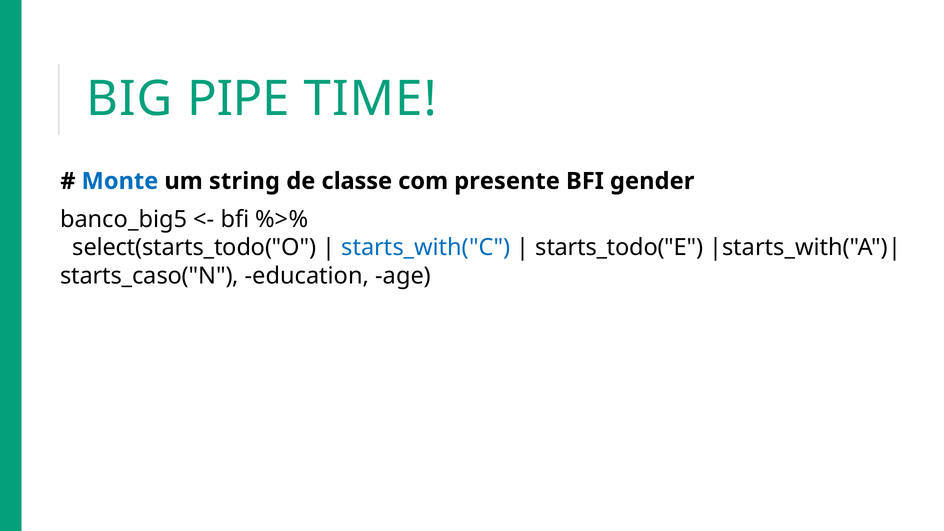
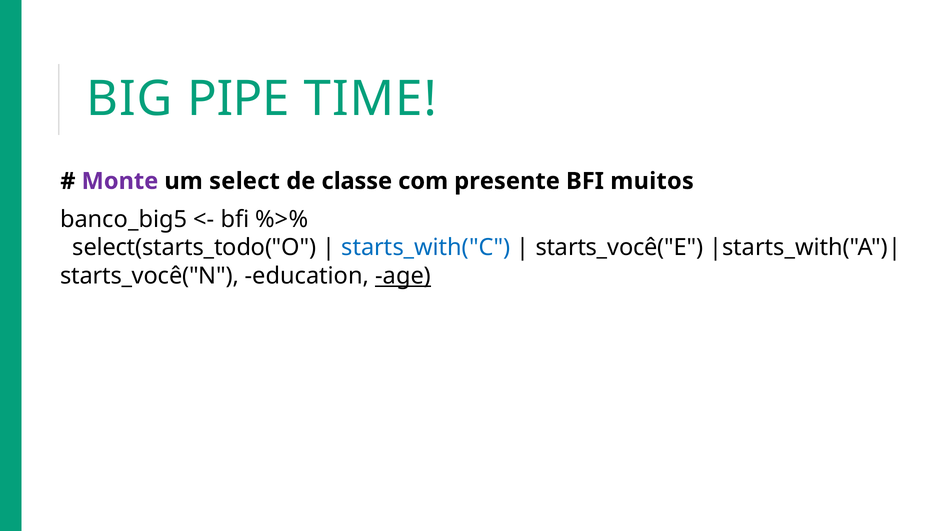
Monte colour: blue -> purple (120, 181)
string: string -> select (244, 181)
gender: gender -> muitos (652, 181)
starts_todo("E: starts_todo("E -> starts_você("E (619, 248)
starts_caso("N: starts_caso("N -> starts_você("N (150, 276)
age underline: none -> present (403, 276)
